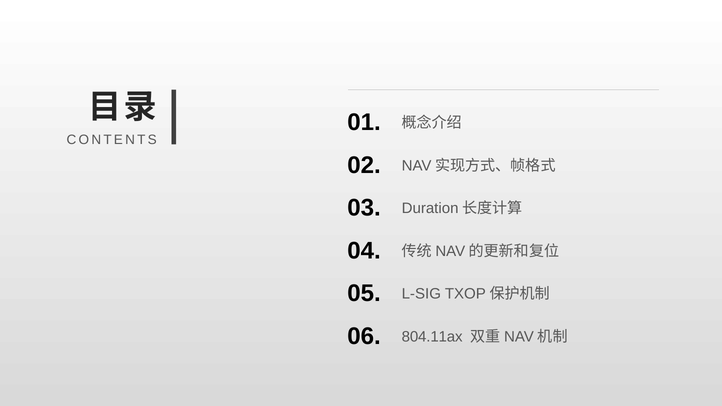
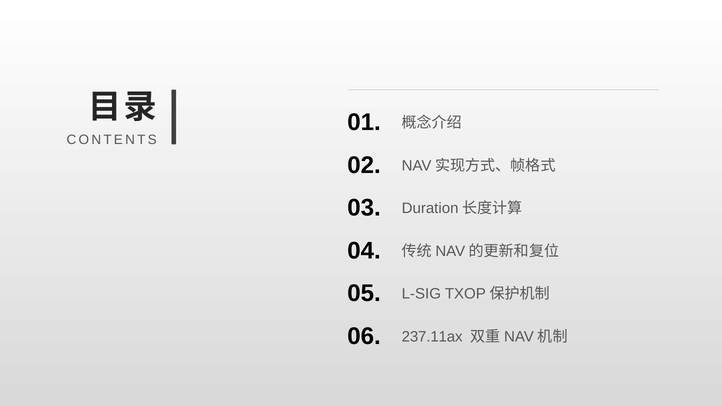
804.11ax: 804.11ax -> 237.11ax (432, 337)
